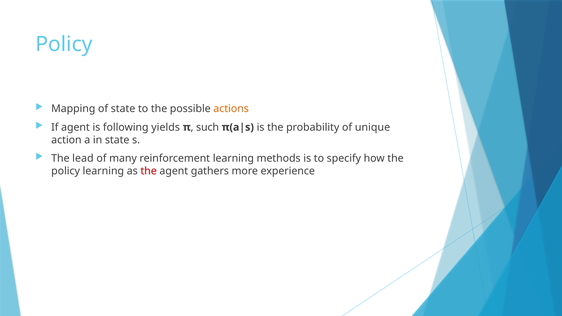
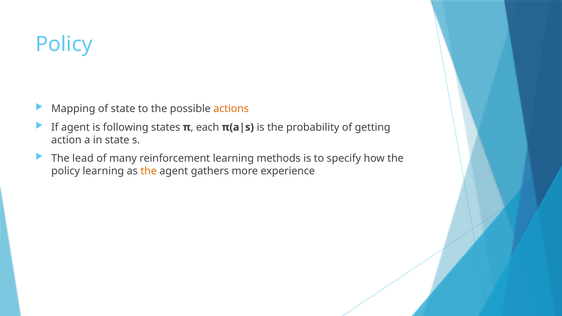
yields: yields -> states (166, 127)
such: such -> each (208, 127)
unique: unique -> getting (373, 127)
the colour: red -> orange (149, 171)
